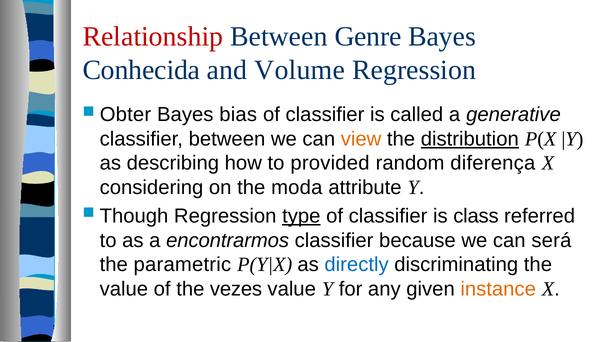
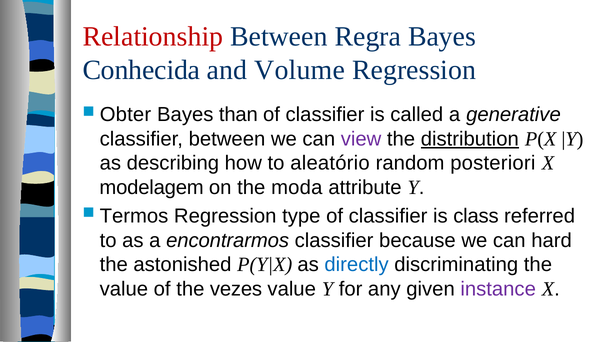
Genre: Genre -> Regra (368, 37)
bias: bias -> than (238, 115)
view colour: orange -> purple (361, 139)
provided: provided -> aleatório (330, 163)
diferença: diferença -> posteriori (493, 163)
considering: considering -> modelagem (152, 188)
Though: Though -> Termos (134, 216)
type underline: present -> none (301, 216)
será: será -> hard (552, 240)
parametric: parametric -> astonished (182, 265)
instance colour: orange -> purple (498, 289)
